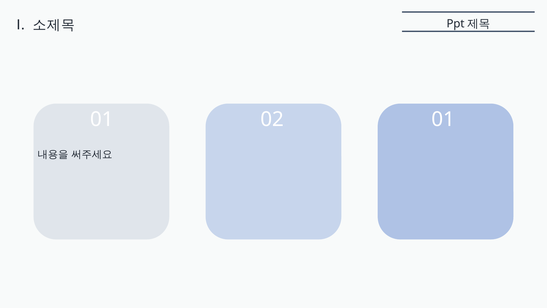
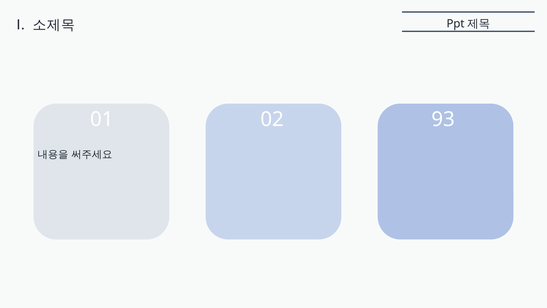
02 01: 01 -> 93 (443, 119)
